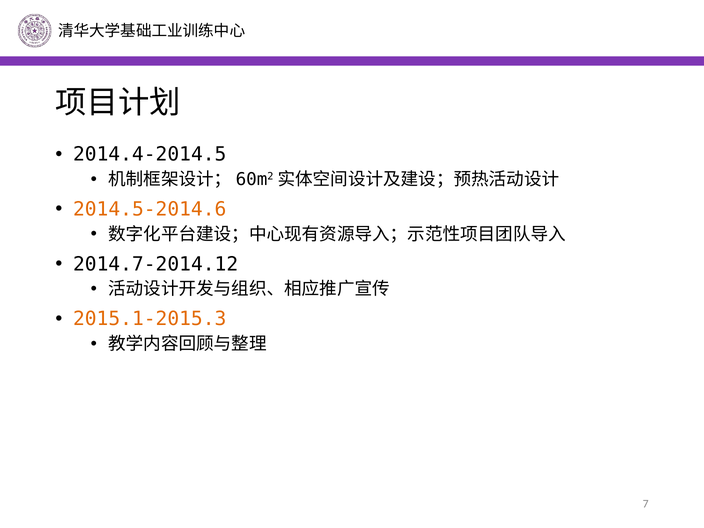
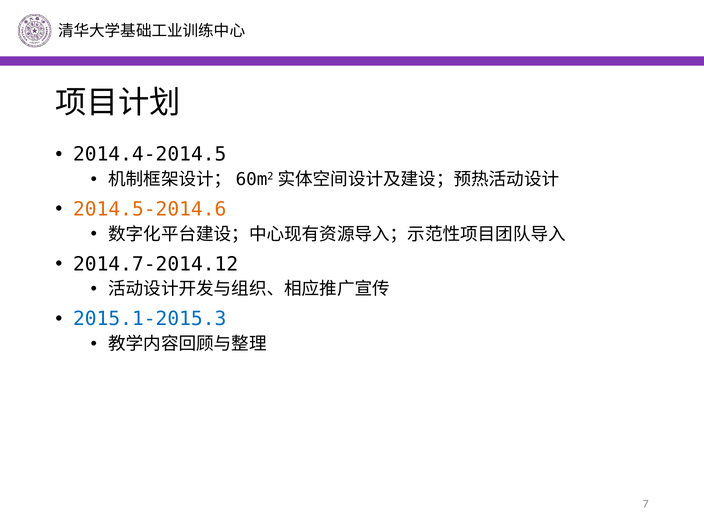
2015.1-2015.3 colour: orange -> blue (150, 319)
